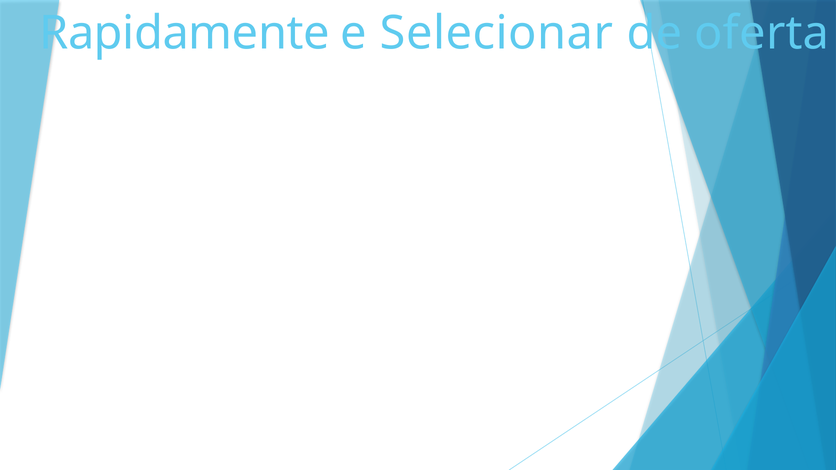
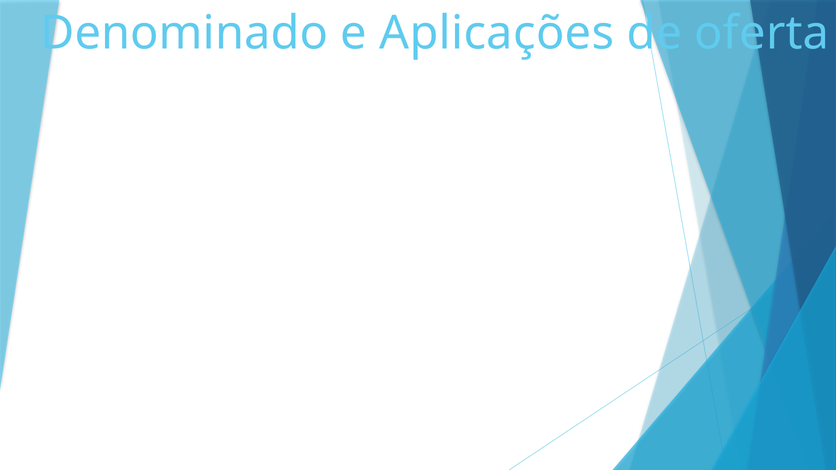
Rapidamente: Rapidamente -> Denominado (184, 33)
Selecionar: Selecionar -> Aplicações (497, 33)
